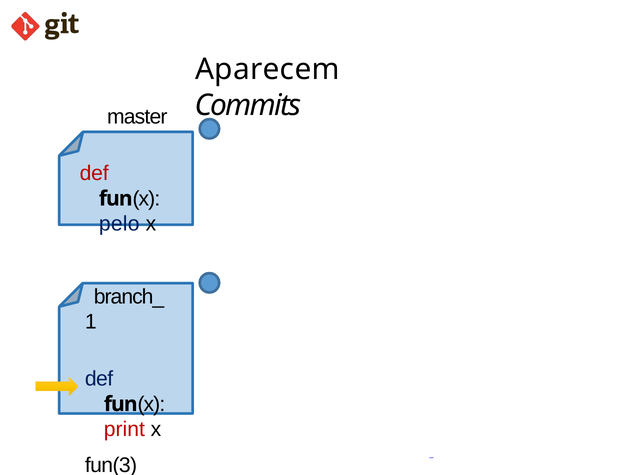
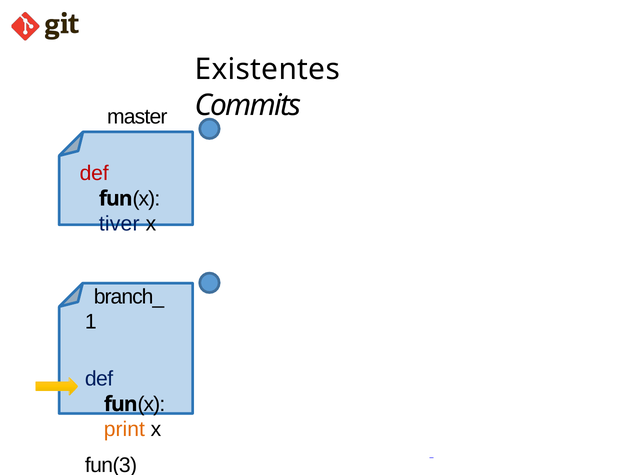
Aparecem: Aparecem -> Existentes (267, 70)
pelo: pelo -> tiver (119, 224)
print colour: red -> orange (124, 429)
